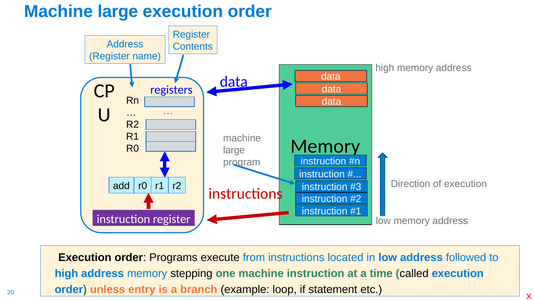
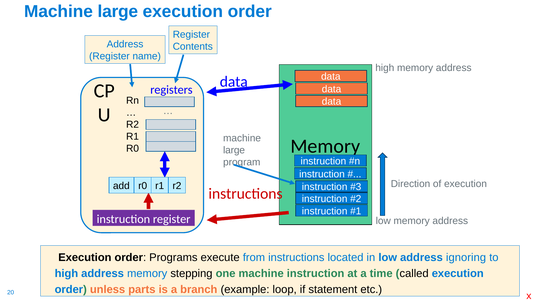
followed: followed -> ignoring (466, 258)
entry: entry -> parts (142, 290)
